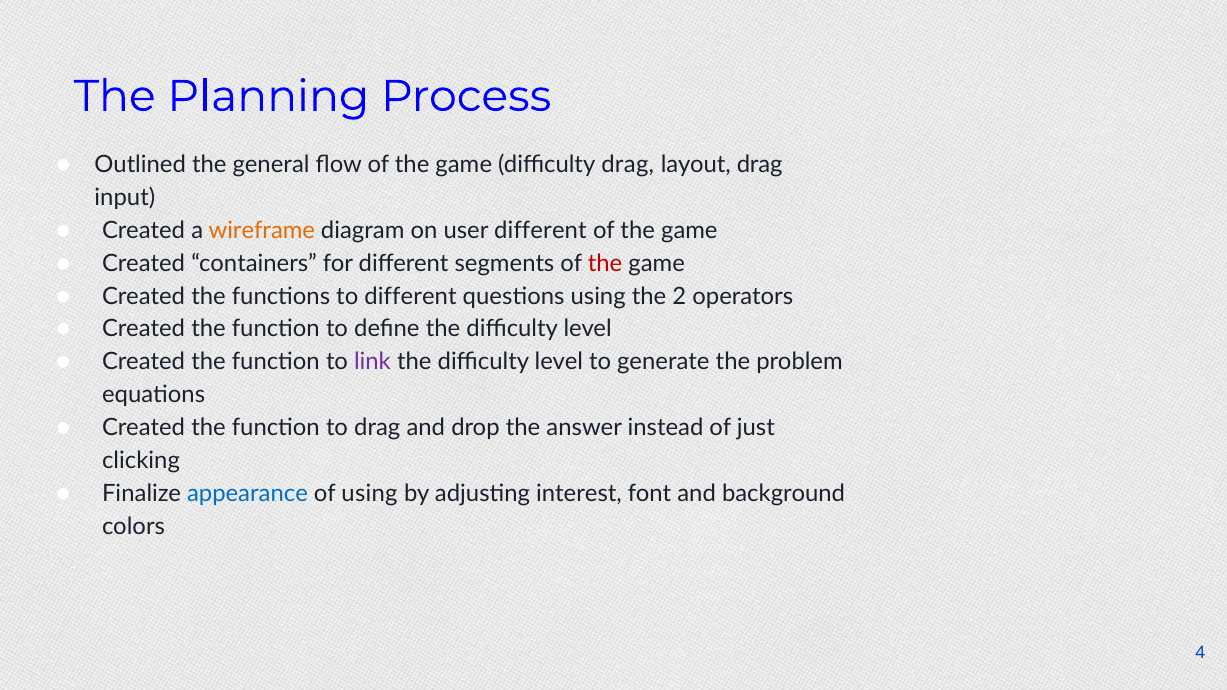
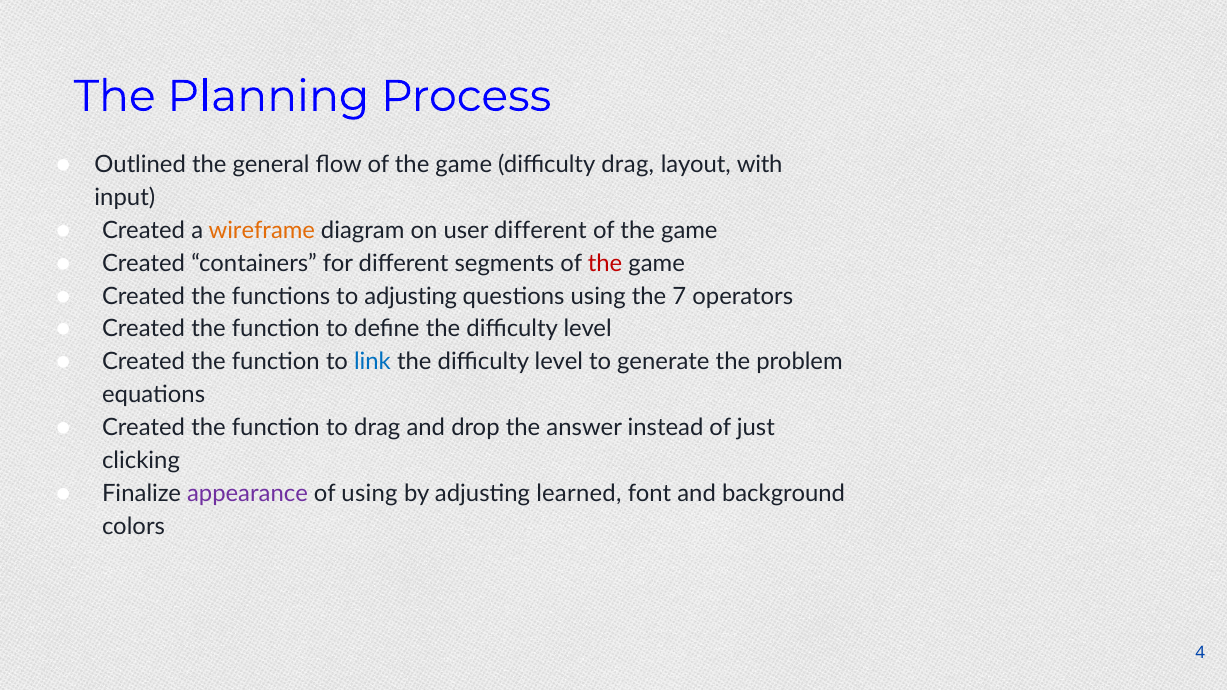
layout drag: drag -> with (760, 165)
to different: different -> adjusting (411, 296)
2: 2 -> 7 (679, 296)
link colour: purple -> blue (372, 362)
appearance colour: blue -> purple (247, 494)
interest: interest -> learned (579, 494)
